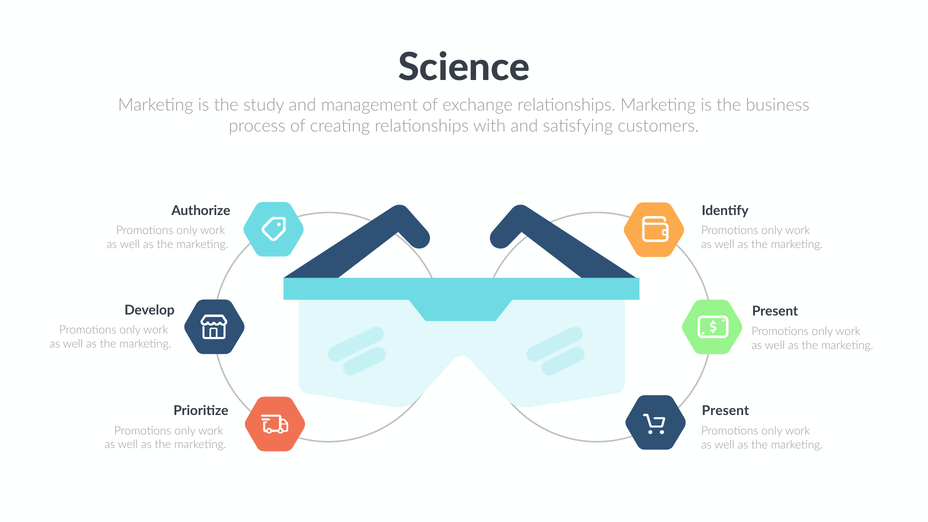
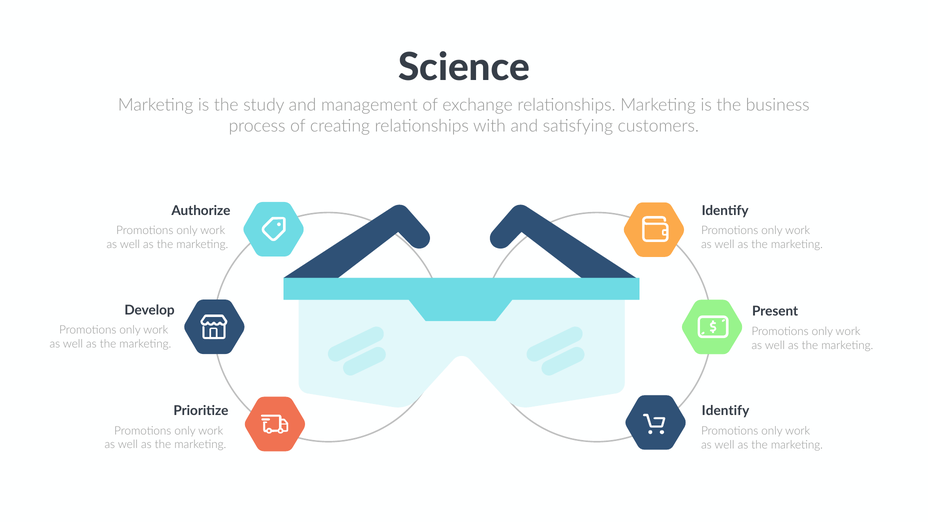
Present: Present -> Identify (725, 411)
